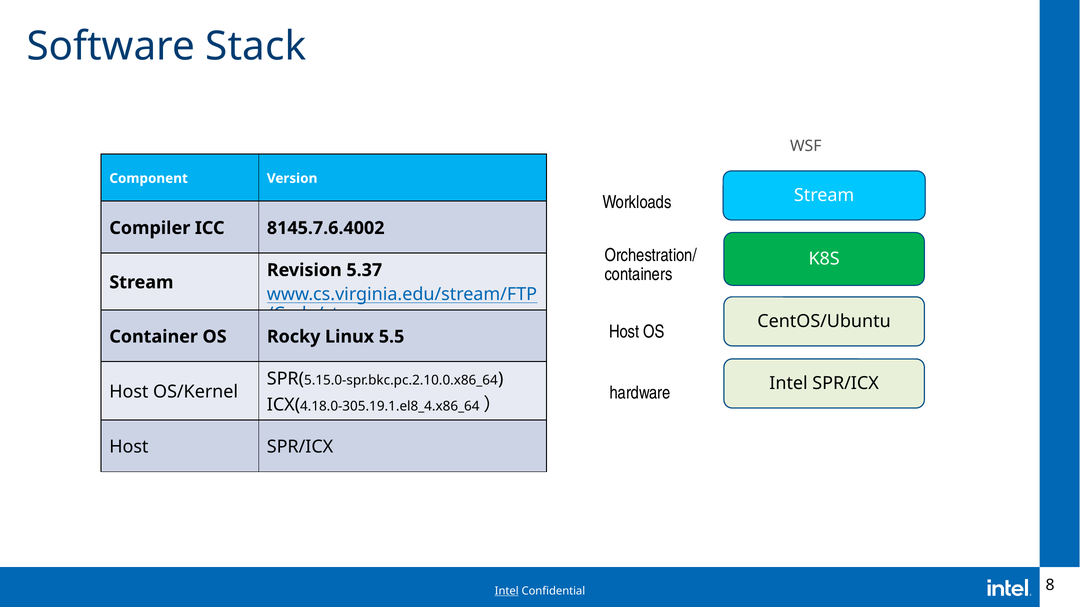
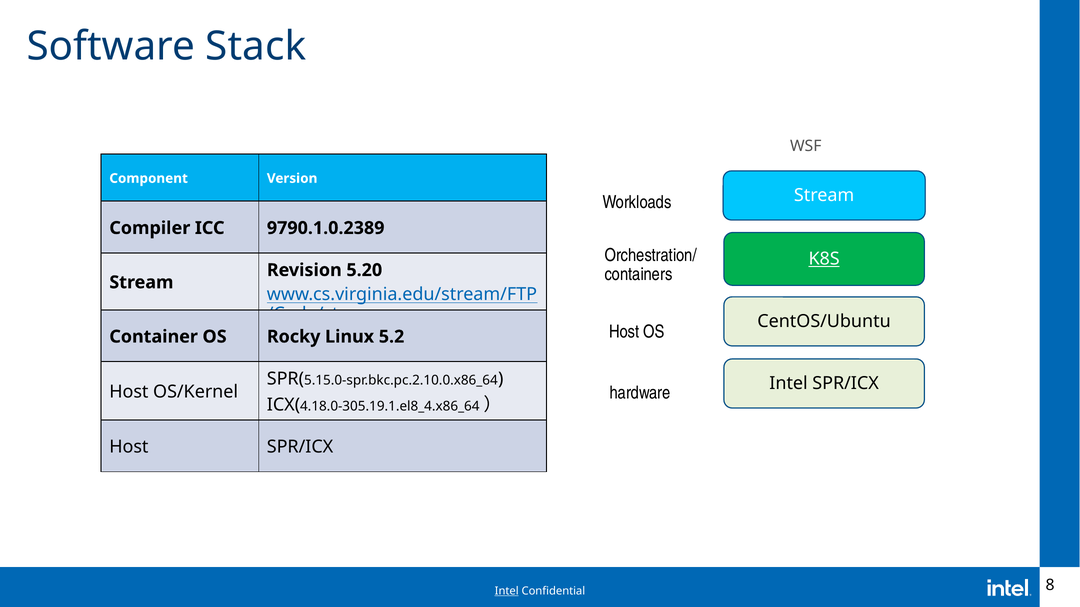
8145.7.6.4002: 8145.7.6.4002 -> 9790.1.0.2389 (326, 228)
K8S underline: none -> present (824, 259)
5.37: 5.37 -> 5.20 (364, 270)
5.5: 5.5 -> 5.2 (392, 337)
